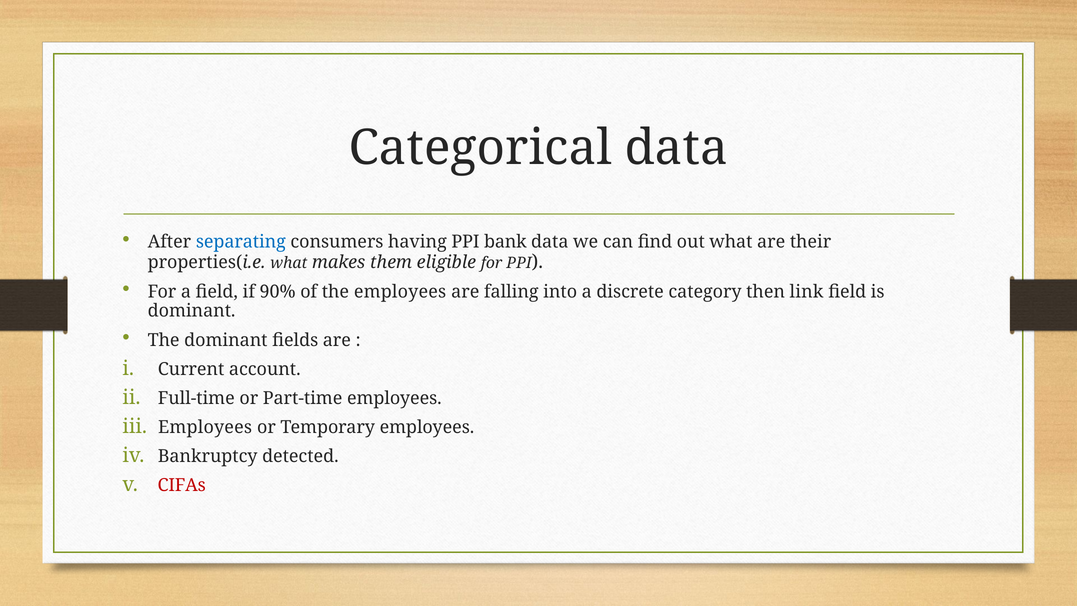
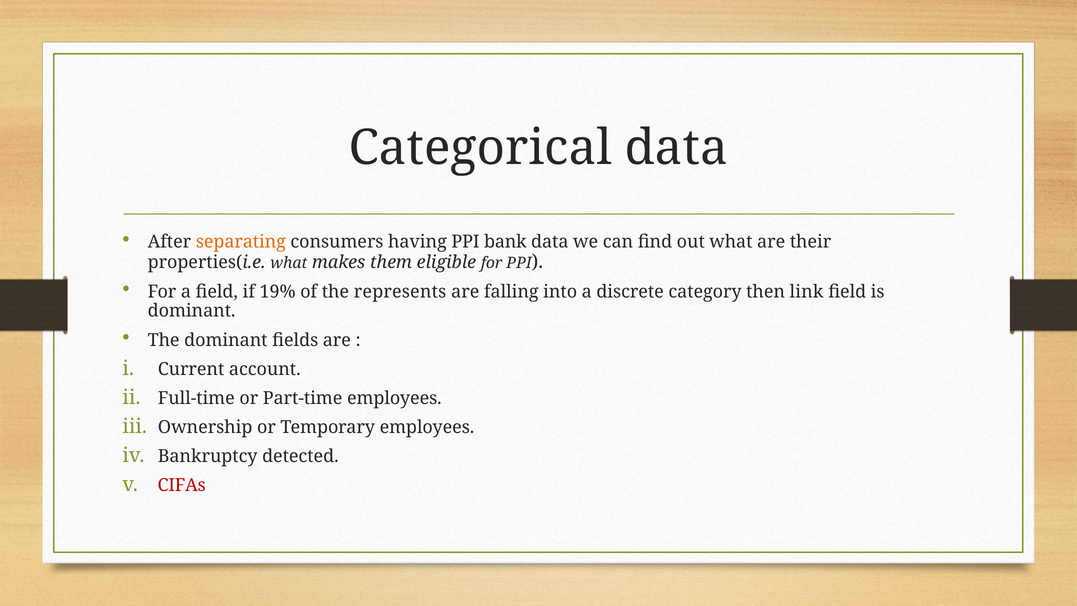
separating colour: blue -> orange (241, 242)
90%: 90% -> 19% (278, 292)
the employees: employees -> represents (400, 292)
Employees: Employees -> Ownership (205, 427)
